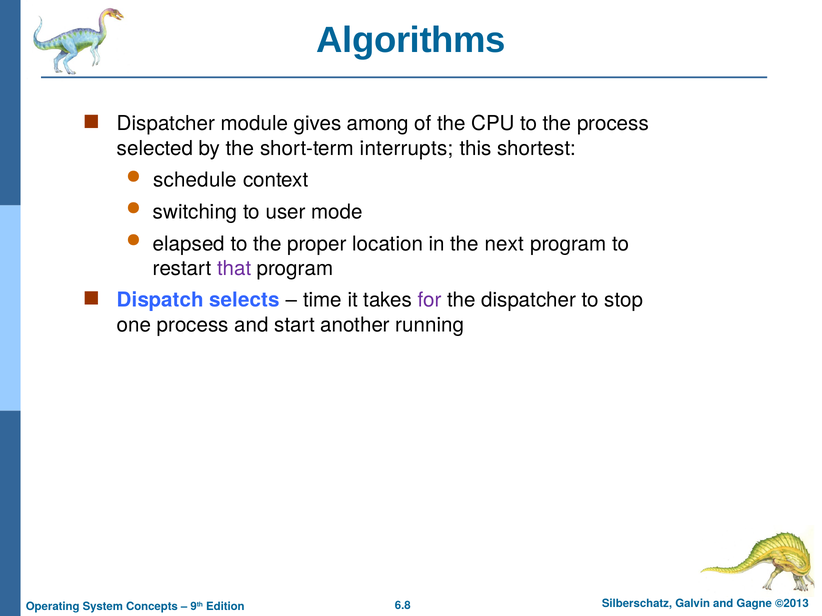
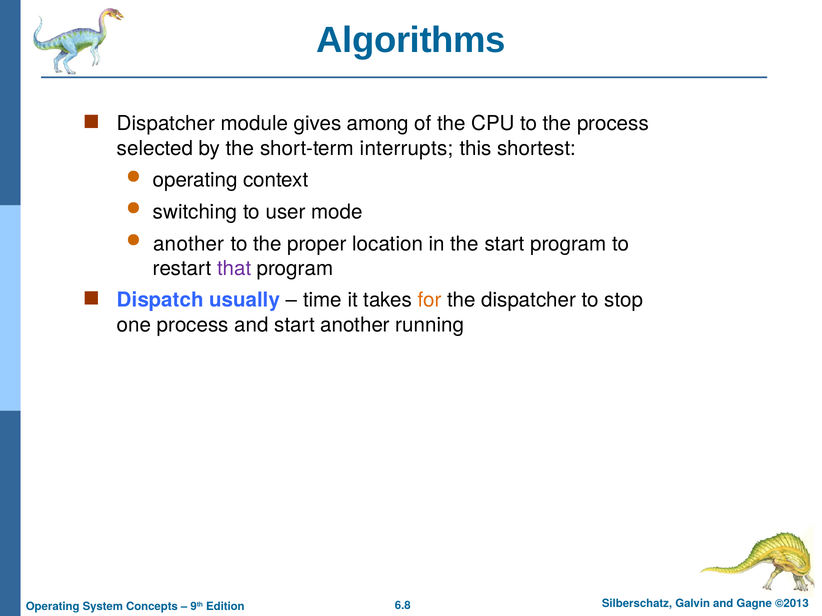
schedule: schedule -> operating (195, 180)
elapsed: elapsed -> another (189, 244)
the next: next -> start (505, 244)
selects: selects -> usually (245, 300)
for colour: purple -> orange (430, 300)
